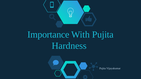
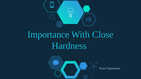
With Pujita: Pujita -> Close (103, 35)
